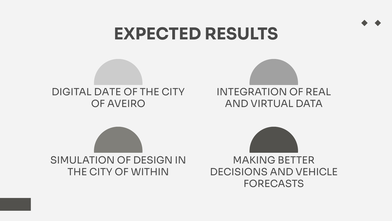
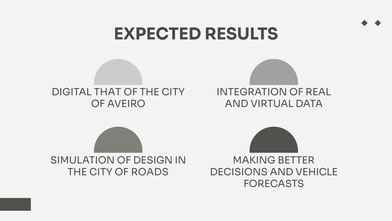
DATE: DATE -> THAT (108, 92)
WITHIN: WITHIN -> ROADS (150, 172)
